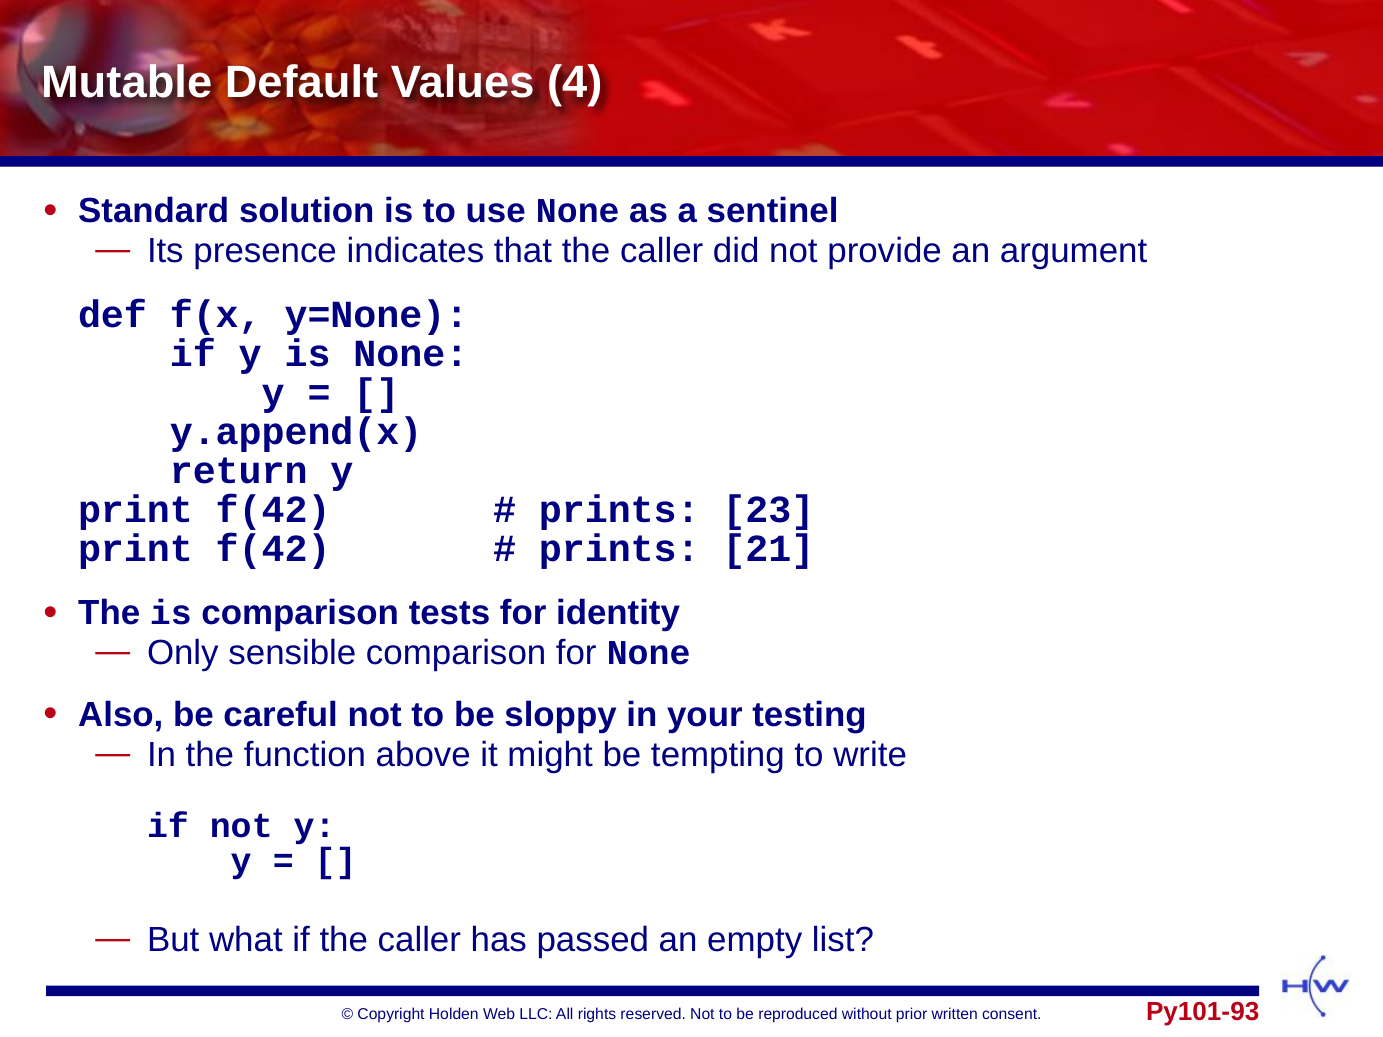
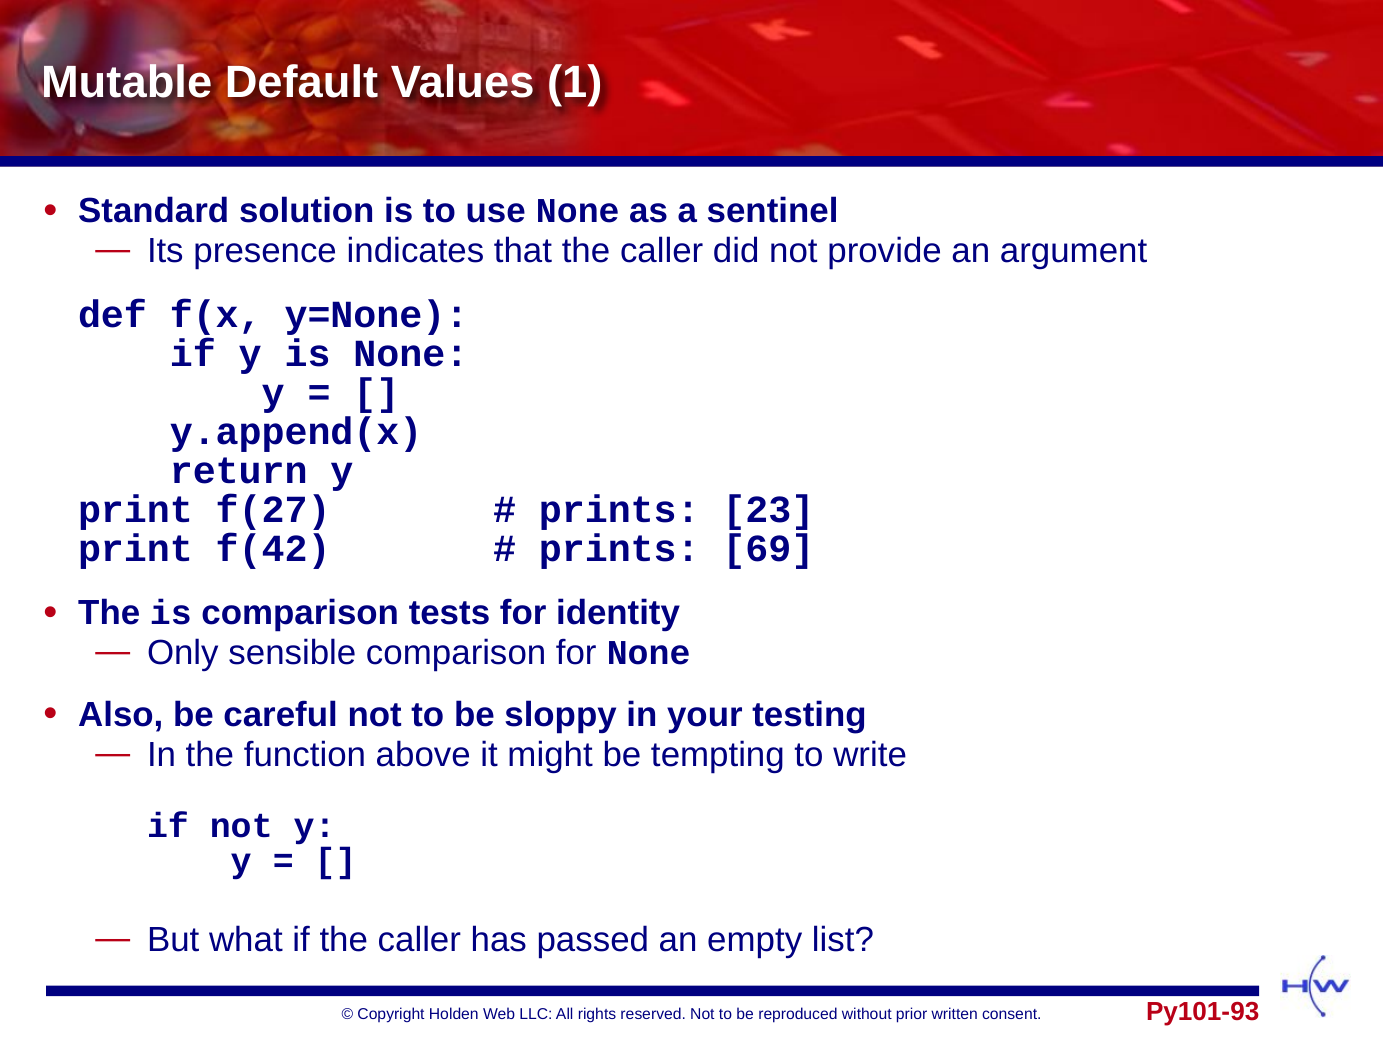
4: 4 -> 1 (575, 82)
f(42: f(42 -> f(27 (273, 510)
21: 21 -> 69 (768, 549)
